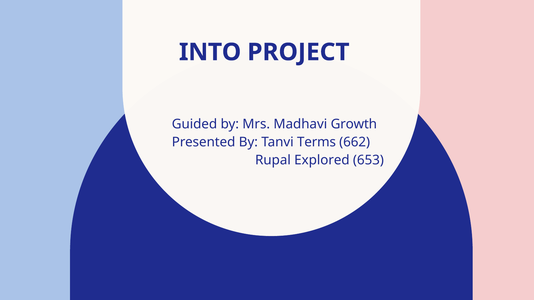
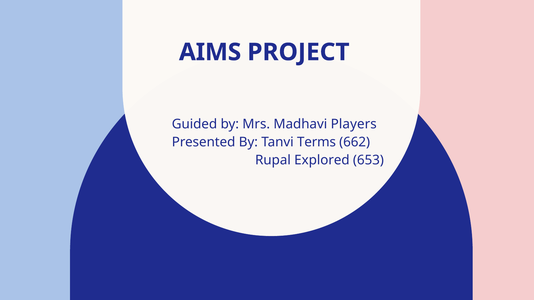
INTO: INTO -> AIMS (210, 52)
Growth: Growth -> Players (354, 124)
